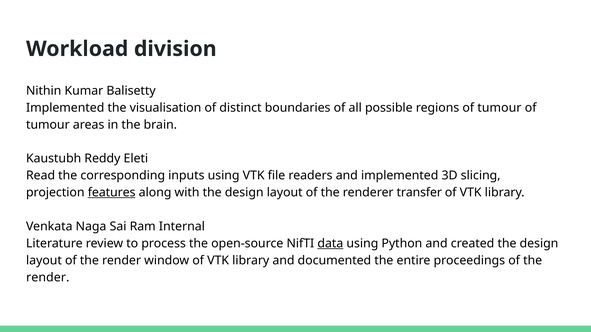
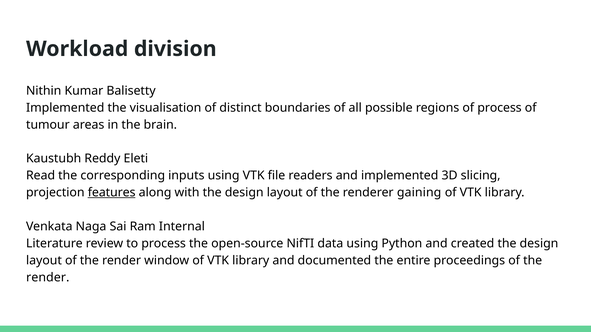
regions of tumour: tumour -> process (499, 108)
transfer: transfer -> gaining (419, 193)
data underline: present -> none (330, 244)
